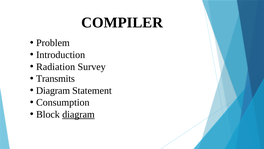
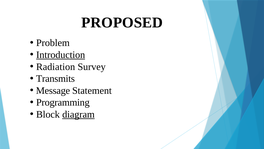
COMPILER: COMPILER -> PROPOSED (122, 23)
Introduction underline: none -> present (61, 55)
Diagram: Diagram -> Message (53, 90)
Consumption: Consumption -> Programming (63, 102)
